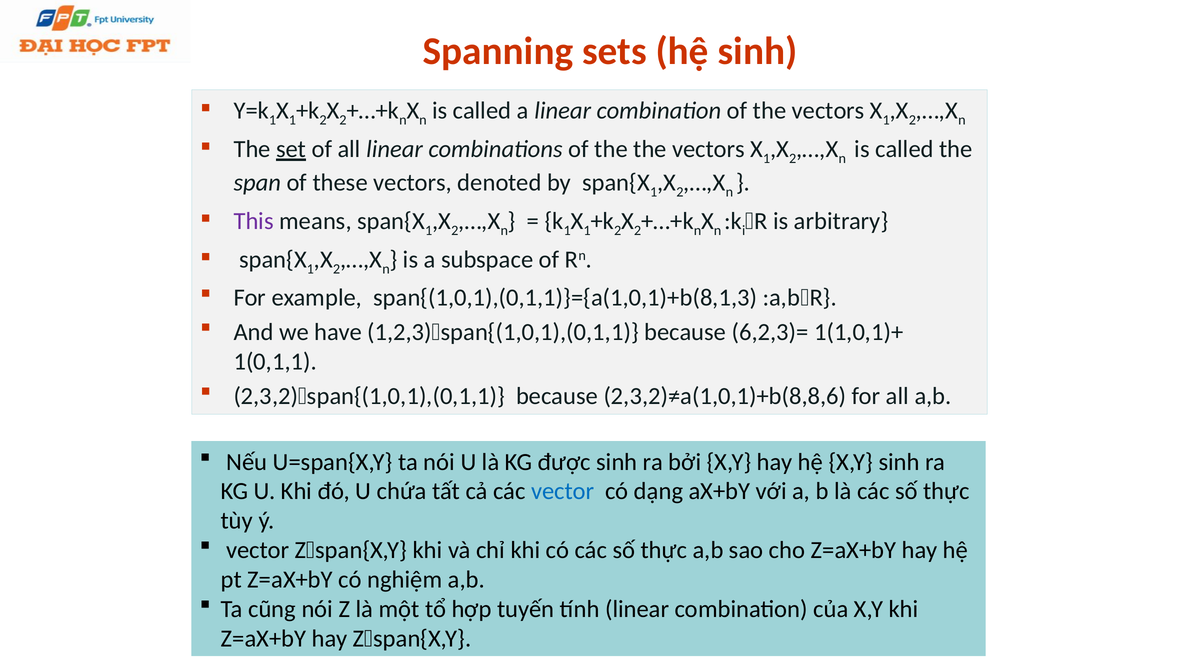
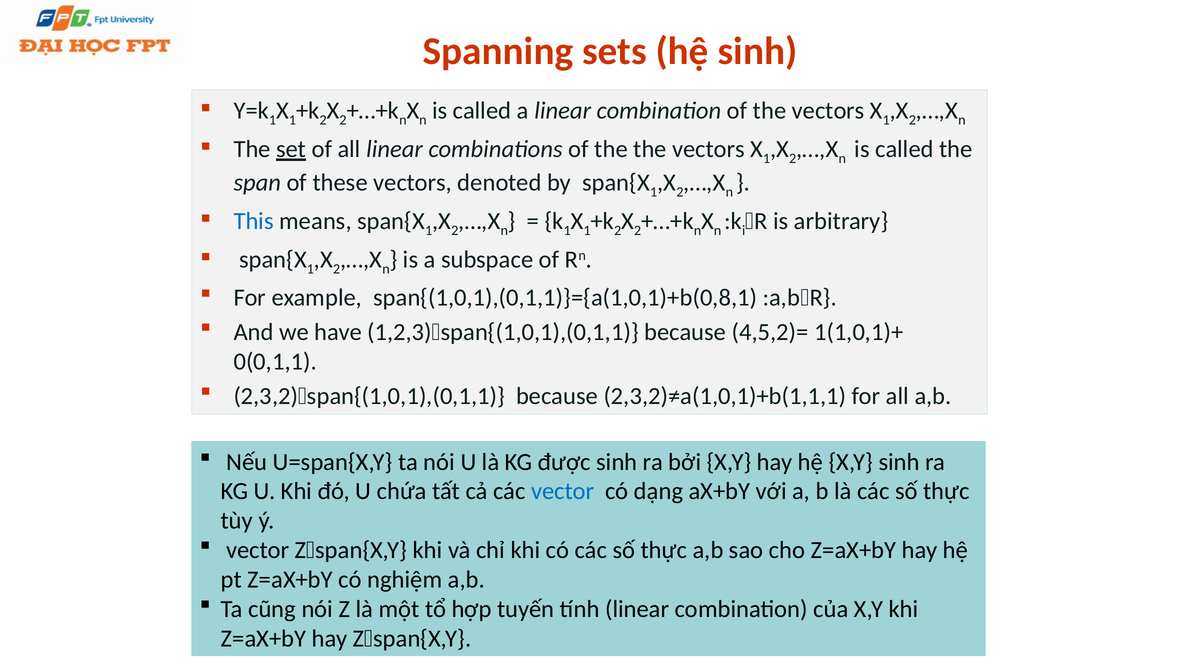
This colour: purple -> blue (254, 221)
span{(1,0,1),(0,1,1)}={a(1,0,1)+b(8,1,3: span{(1,0,1),(0,1,1)}={a(1,0,1)+b(8,1,3 -> span{(1,0,1),(0,1,1)}={a(1,0,1)+b(0,8,1 (565, 298)
6,2,3)=: 6,2,3)= -> 4,5,2)= (770, 332)
1(0,1,1: 1(0,1,1 -> 0(0,1,1 (275, 362)
2,3,2)≠a(1,0,1)+b(8,8,6: 2,3,2)≠a(1,0,1)+b(8,8,6 -> 2,3,2)≠a(1,0,1)+b(1,1,1 (725, 396)
